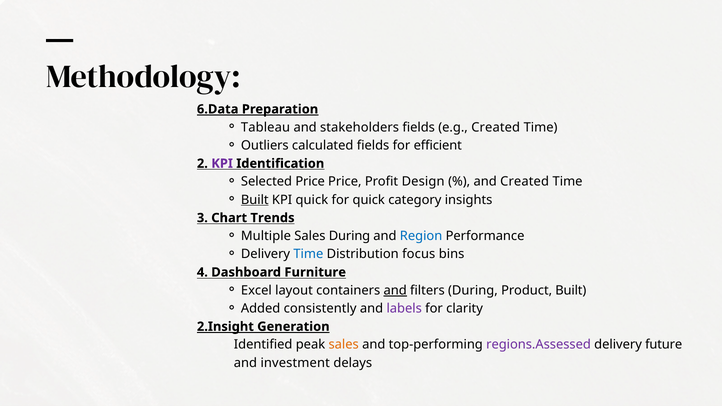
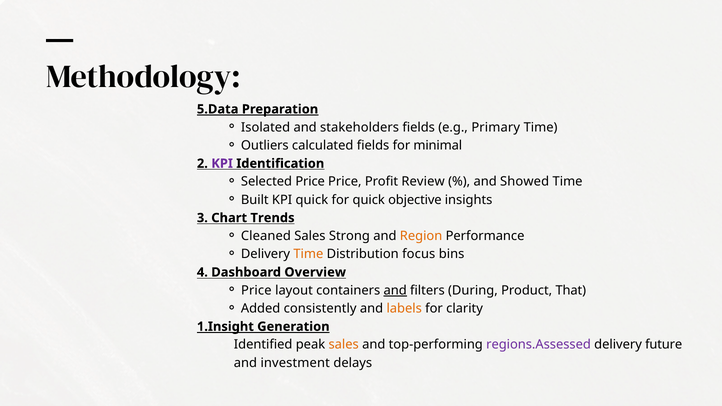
6.Data: 6.Data -> 5.Data (218, 109)
Tableau: Tableau -> Isolated (266, 127)
e.g Created: Created -> Primary (496, 127)
efficient: efficient -> minimal (438, 145)
Design: Design -> Review (423, 182)
and Created: Created -> Showed (525, 182)
Built underline: present -> none (255, 200)
category: category -> objective (415, 200)
Multiple: Multiple -> Cleaned (266, 236)
Sales During: During -> Strong (349, 236)
Region colour: blue -> orange (421, 236)
Time colour: blue -> orange (308, 254)
Furniture: Furniture -> Overview (315, 272)
Excel: Excel -> Price (256, 290)
Product Built: Built -> That (571, 290)
labels colour: purple -> orange (404, 309)
2.Insight: 2.Insight -> 1.Insight (225, 327)
